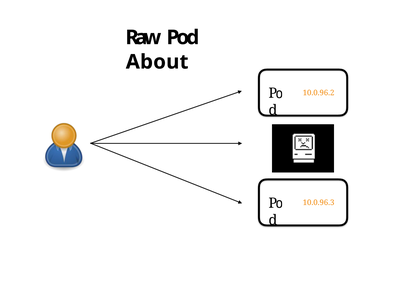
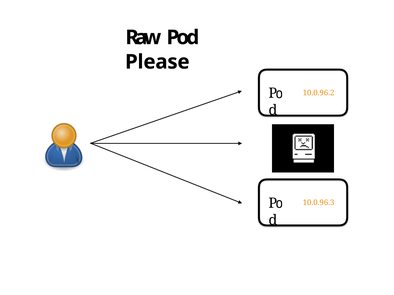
About: About -> Please (157, 62)
